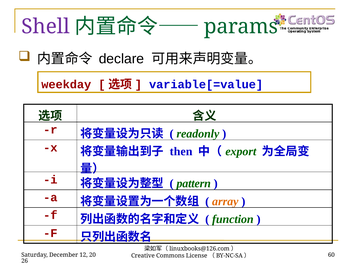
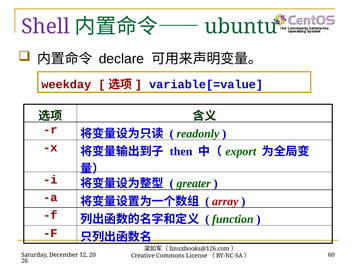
params: params -> ubuntu (241, 27)
pattern: pattern -> greater (194, 184)
array colour: orange -> red (225, 201)
